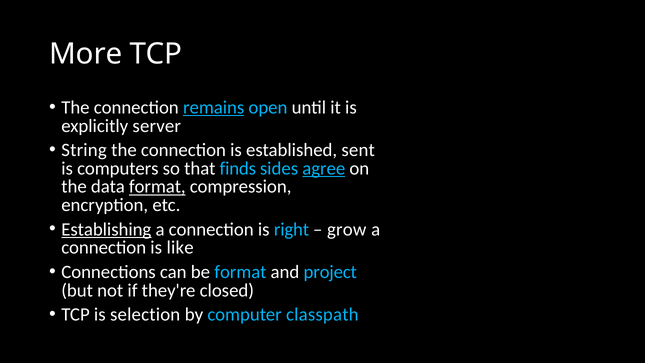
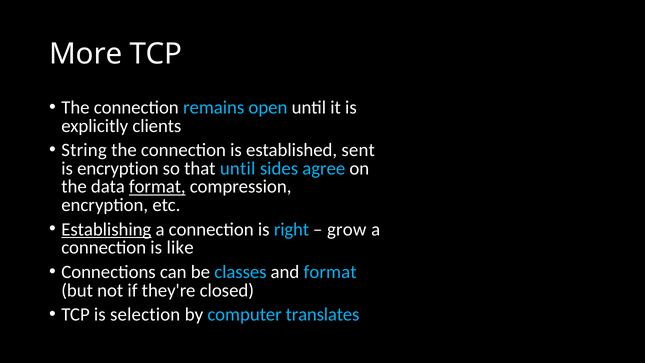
remains underline: present -> none (214, 107)
server: server -> clients (157, 126)
is computers: computers -> encryption (118, 168)
that finds: finds -> until (238, 168)
agree underline: present -> none (324, 168)
be format: format -> classes (240, 272)
and project: project -> format (330, 272)
classpath: classpath -> translates (323, 315)
